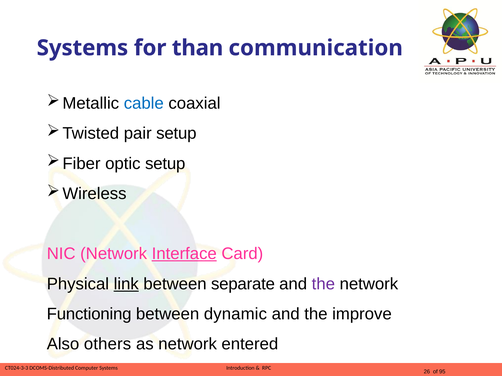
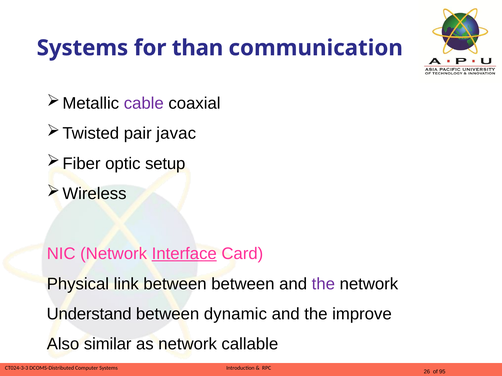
cable colour: blue -> purple (144, 104)
pair setup: setup -> javac (176, 134)
link underline: present -> none (126, 284)
between separate: separate -> between (243, 284)
Functioning: Functioning -> Understand (89, 314)
others: others -> similar (108, 344)
entered: entered -> callable (250, 344)
